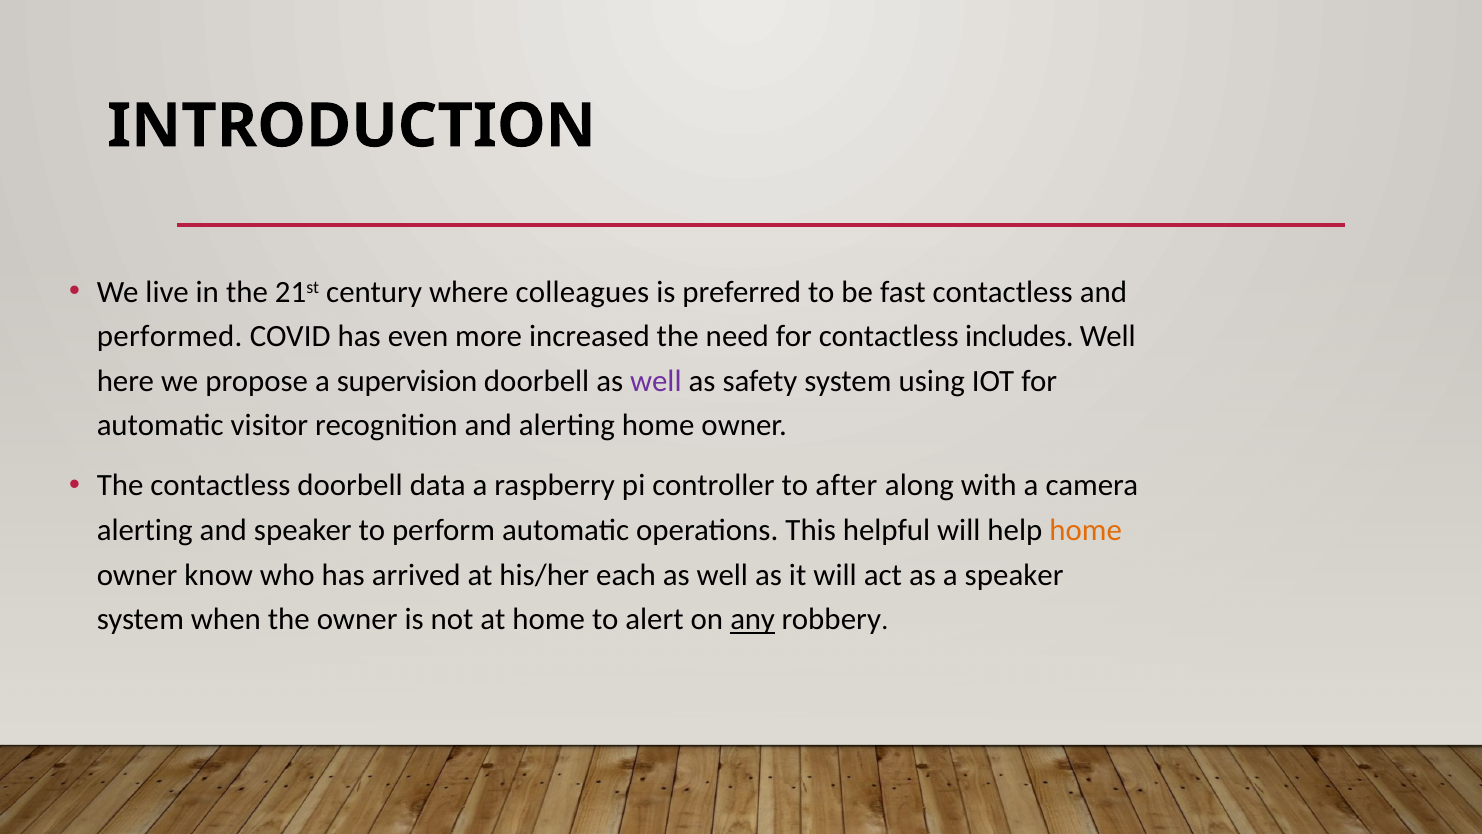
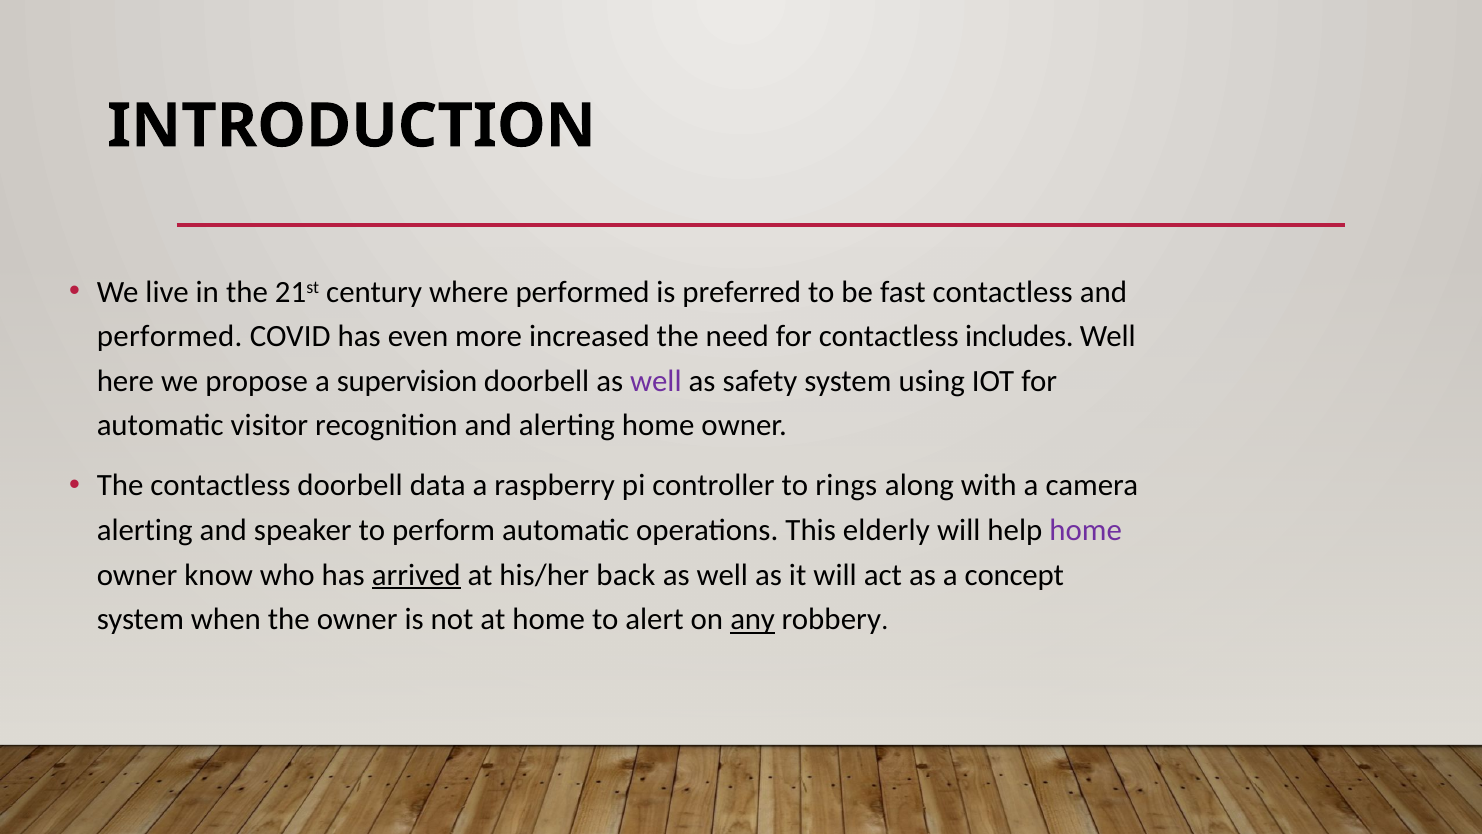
where colleagues: colleagues -> performed (583, 292)
after: after -> rings (846, 486)
helpful: helpful -> elderly (886, 530)
home colour: orange -> purple (1086, 530)
arrived underline: none -> present (416, 575)
each: each -> back (626, 575)
a speaker: speaker -> concept (1014, 575)
